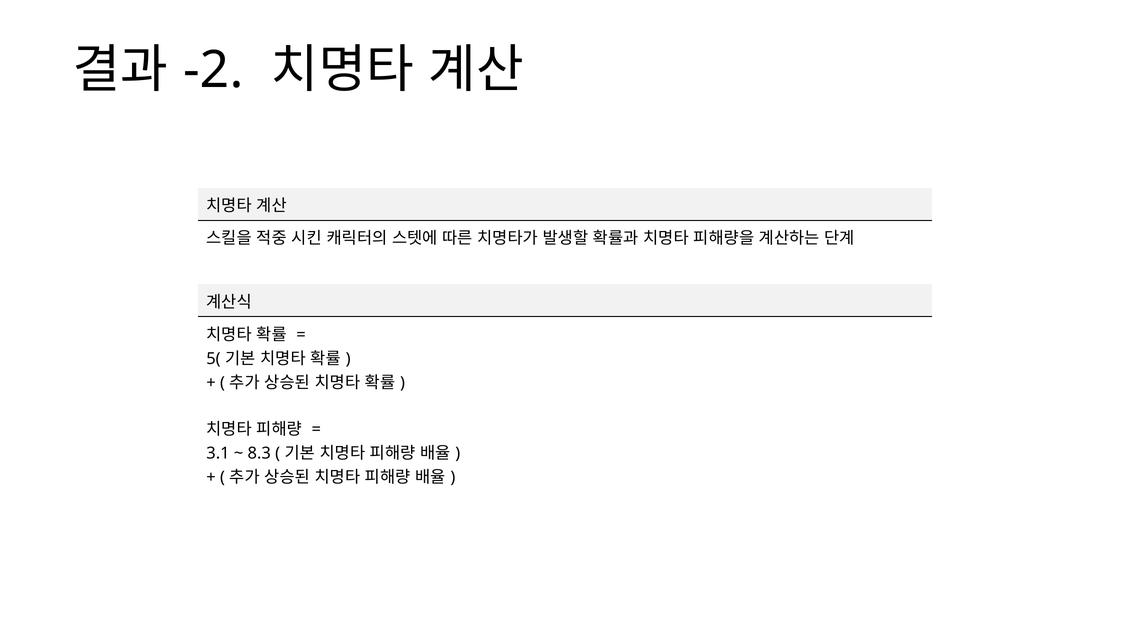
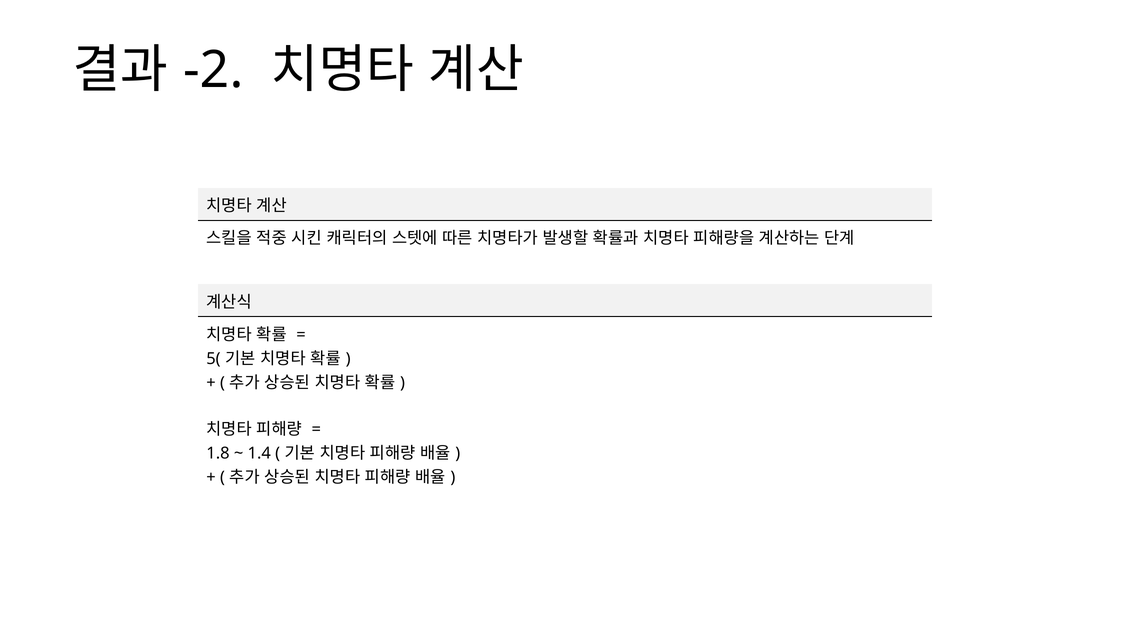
3.1: 3.1 -> 1.8 (218, 453)
8.3: 8.3 -> 1.4 (259, 453)
